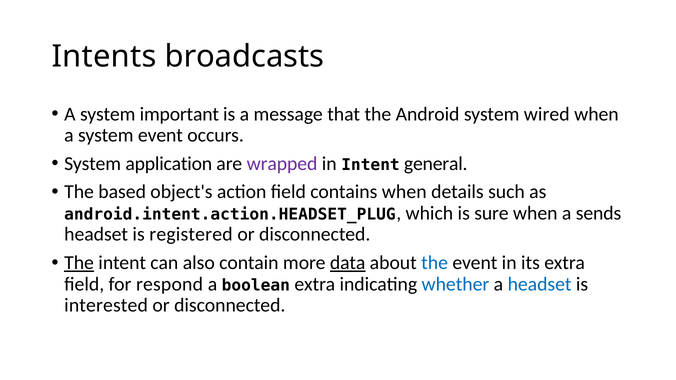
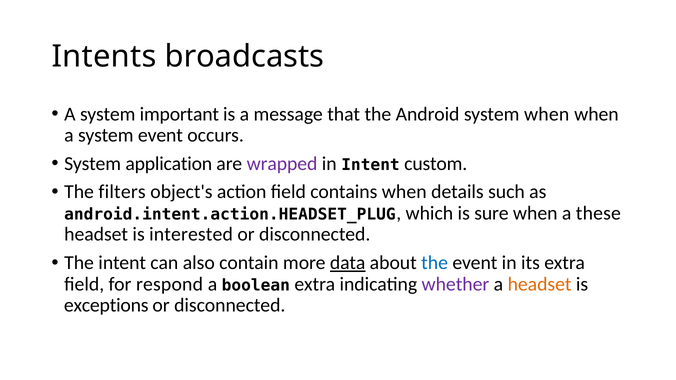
system wired: wired -> when (547, 114)
general: general -> custom (436, 164)
based: based -> filters (122, 192)
sends: sends -> these (598, 213)
registered: registered -> interested (191, 235)
The underline: present -> none (79, 263)
whether colour: blue -> purple (455, 284)
headset colour: blue -> orange (540, 284)
interested: interested -> exceptions (106, 305)
